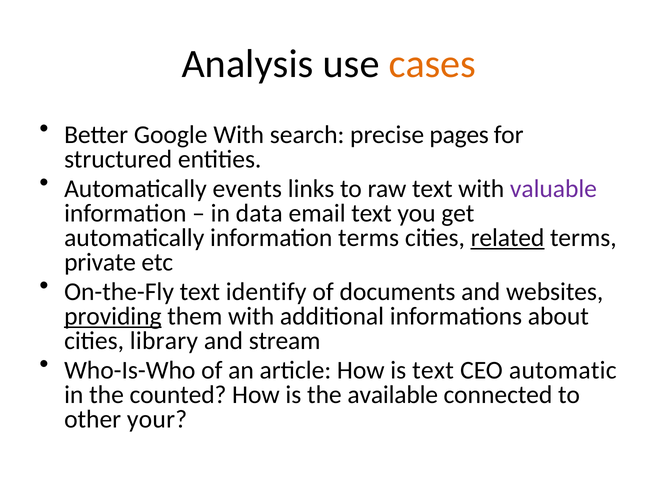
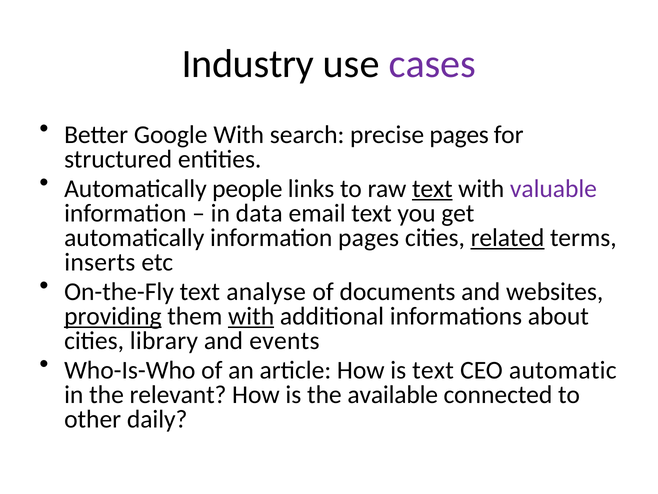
Analysis: Analysis -> Industry (248, 64)
cases colour: orange -> purple (432, 64)
events: events -> people (247, 188)
text underline: none -> present (432, 188)
information terms: terms -> pages (369, 238)
private: private -> inserts (100, 262)
identify: identify -> analyse (266, 291)
with underline: none -> present (251, 316)
stream: stream -> events (284, 341)
counted: counted -> relevant (178, 394)
your: your -> daily (157, 419)
